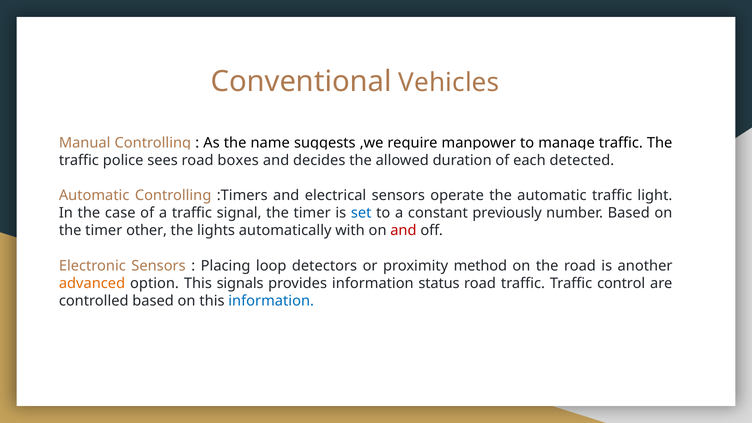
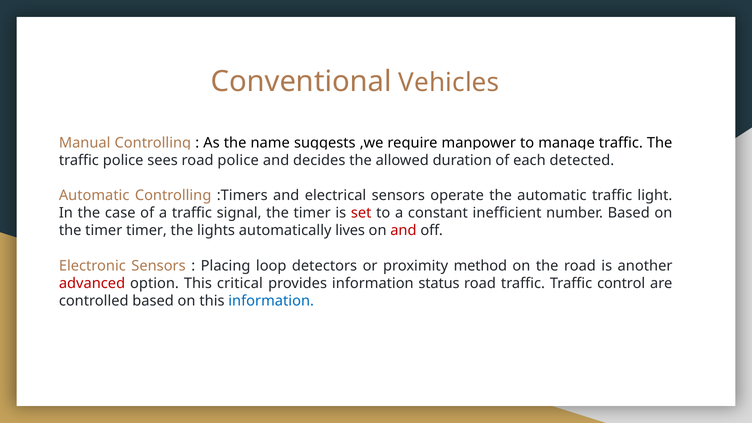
road boxes: boxes -> police (238, 160)
set colour: blue -> red (361, 213)
previously: previously -> inefficient (507, 213)
timer other: other -> timer (147, 231)
with: with -> lives (350, 231)
advanced colour: orange -> red (92, 283)
signals: signals -> critical (240, 283)
